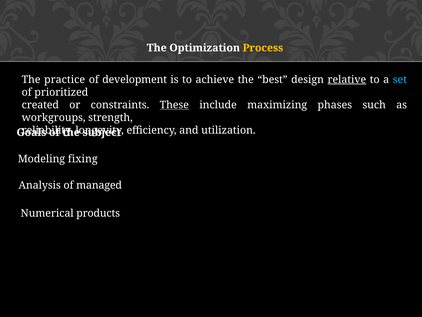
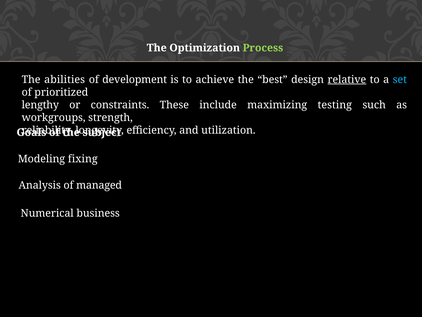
Process colour: yellow -> light green (263, 48)
practice: practice -> abilities (65, 79)
created: created -> lengthy (40, 105)
These underline: present -> none (174, 105)
phases: phases -> testing (335, 105)
products: products -> business (98, 213)
